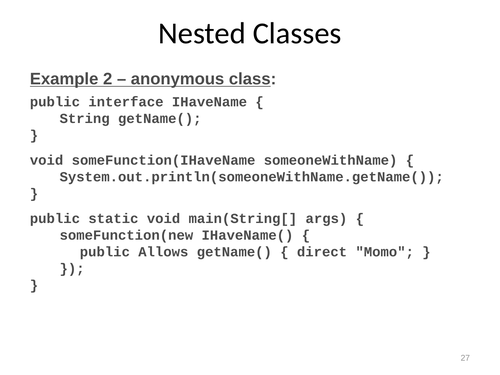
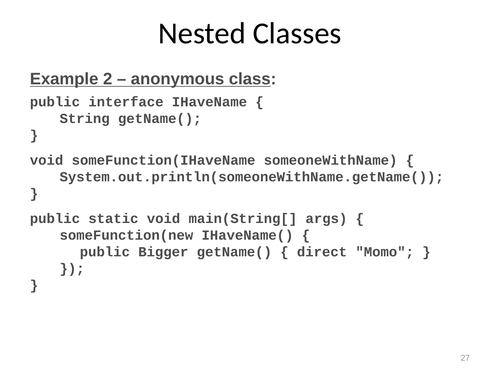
Allows: Allows -> Bigger (163, 252)
